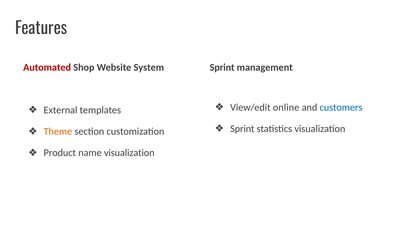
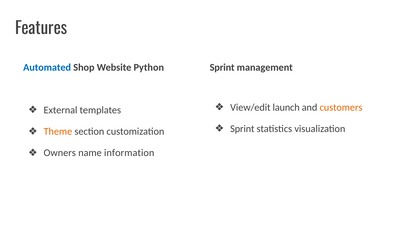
Automated colour: red -> blue (47, 67)
System: System -> Python (149, 67)
online: online -> launch (286, 107)
customers colour: blue -> orange (341, 107)
Product: Product -> Owners (60, 152)
name visualization: visualization -> information (129, 152)
